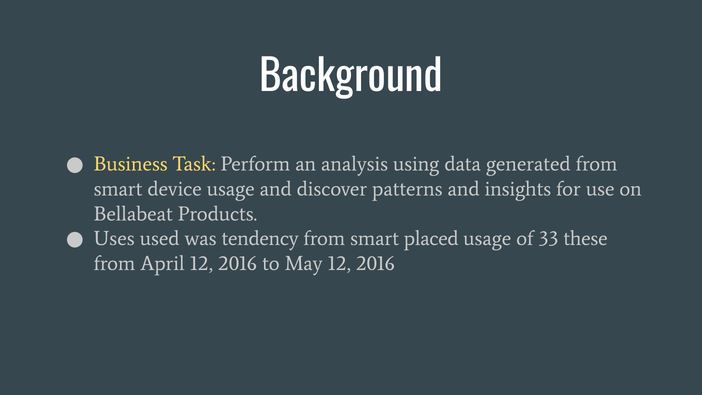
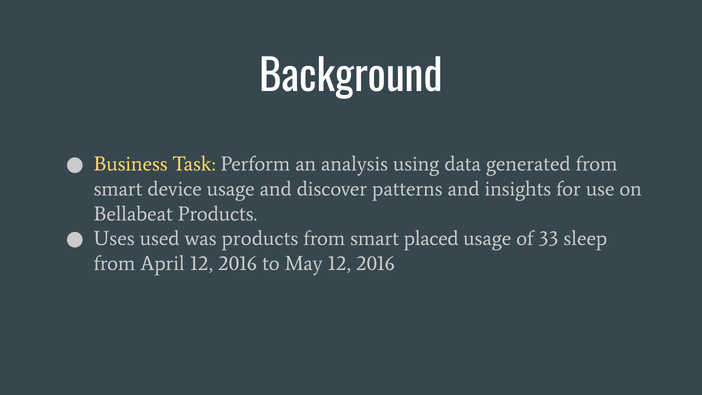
was tendency: tendency -> products (260, 239)
these: these -> sleep (585, 239)
